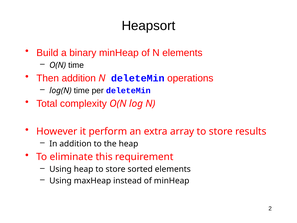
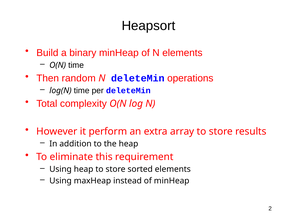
Then addition: addition -> random (79, 78)
